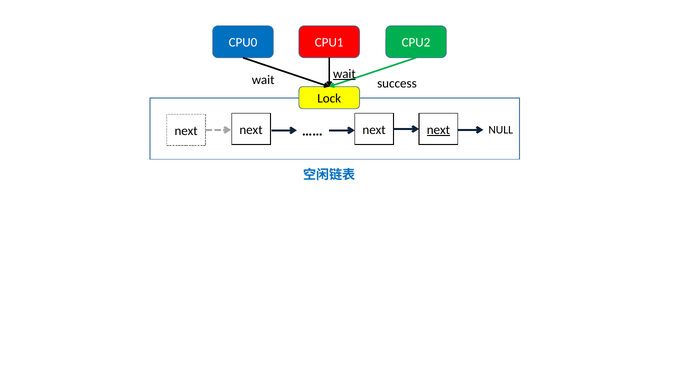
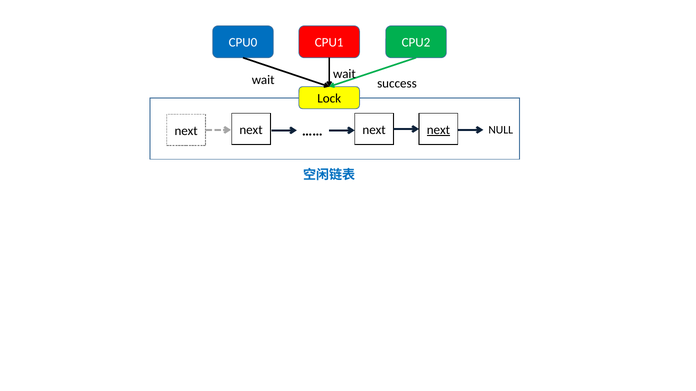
wait underline: present -> none (344, 74)
